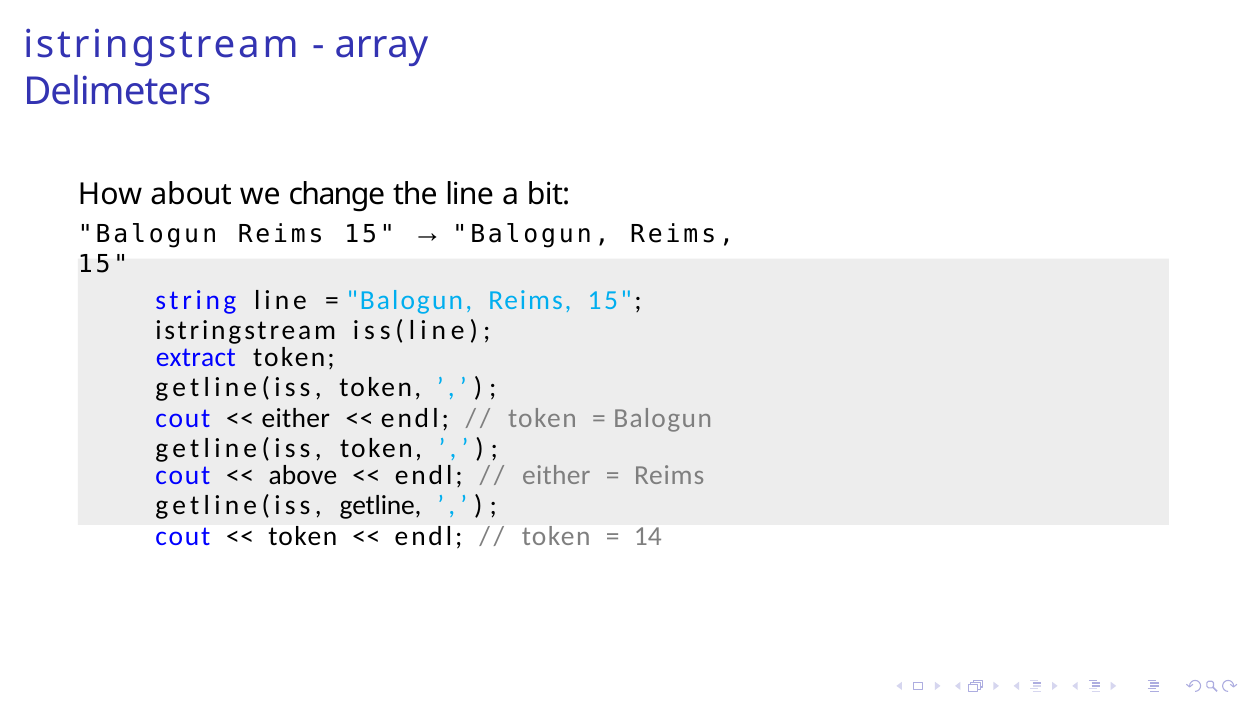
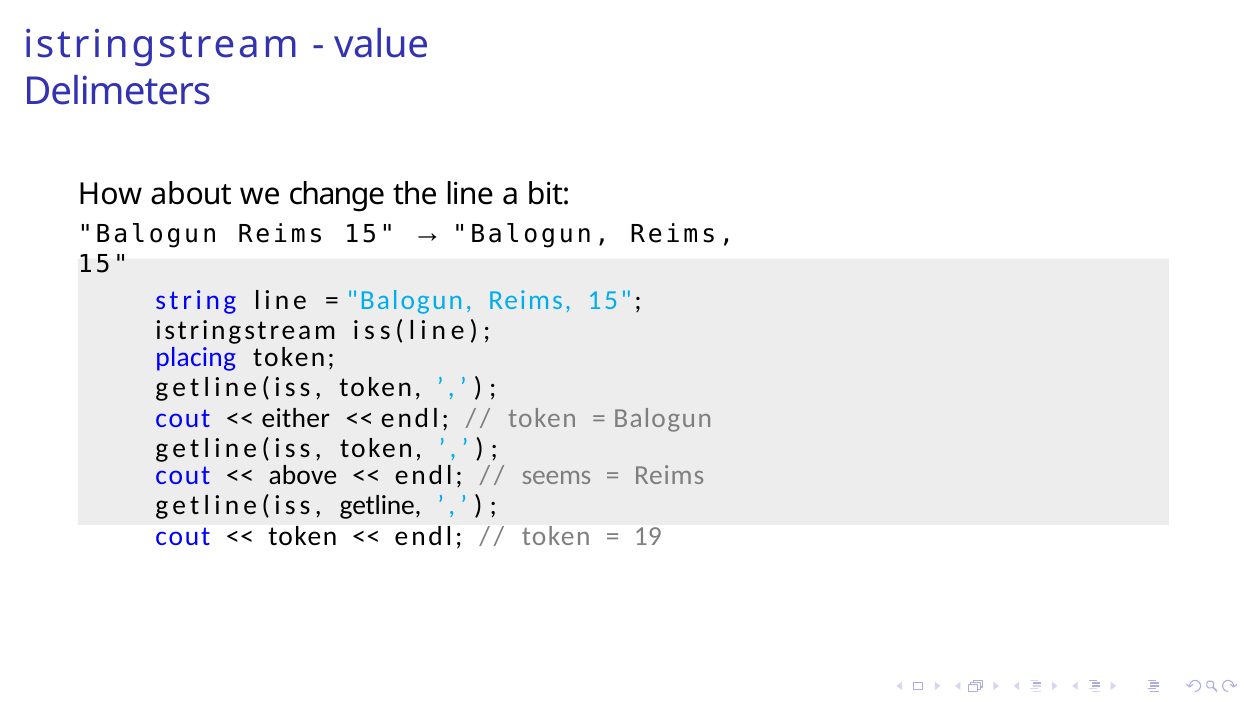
array: array -> value (382, 45)
extract: extract -> placing (196, 358)
either: either -> seems (557, 476)
14: 14 -> 19 (648, 537)
